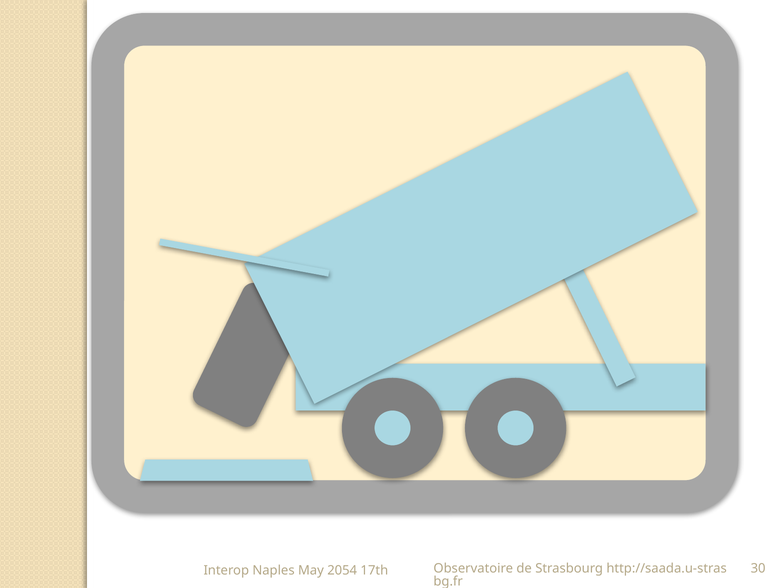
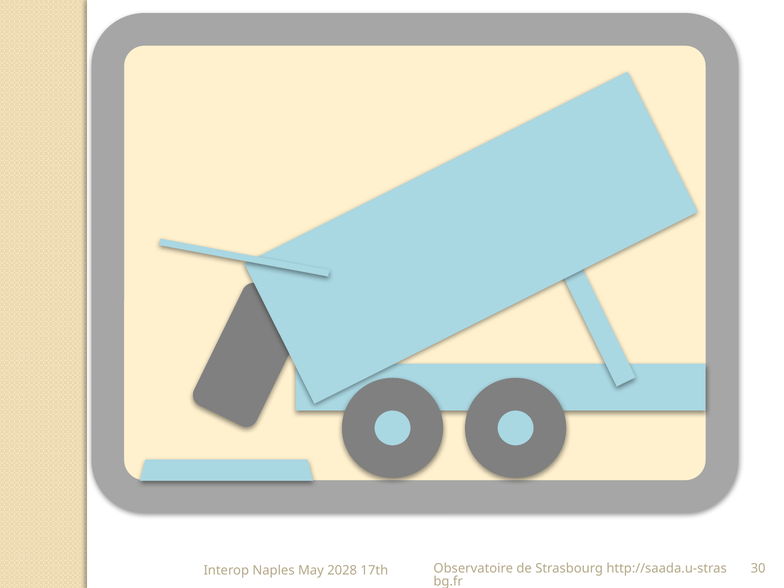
2054: 2054 -> 2028 (342, 571)
